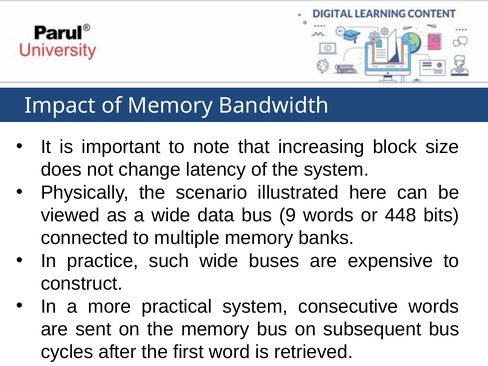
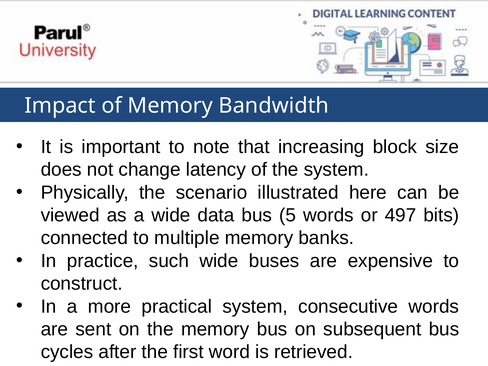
9: 9 -> 5 (288, 215)
448: 448 -> 497 (401, 215)
